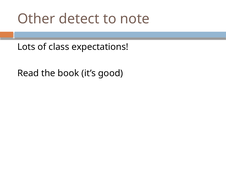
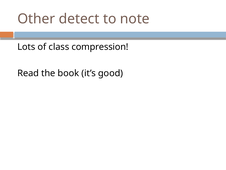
expectations: expectations -> compression (100, 47)
